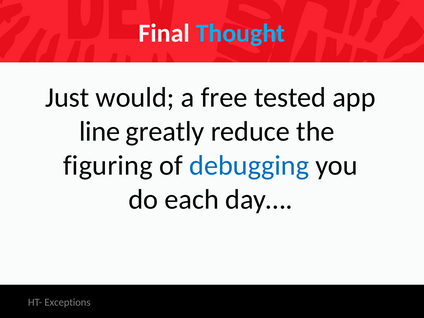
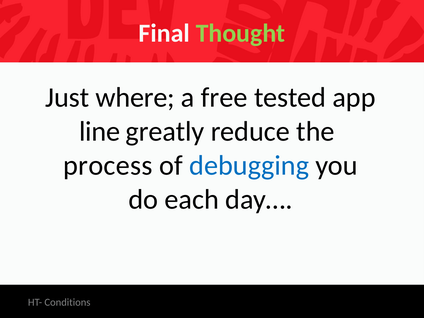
Thought colour: light blue -> light green (240, 33)
would: would -> where (135, 98)
figuring: figuring -> process (108, 165)
Exceptions: Exceptions -> Conditions (67, 302)
